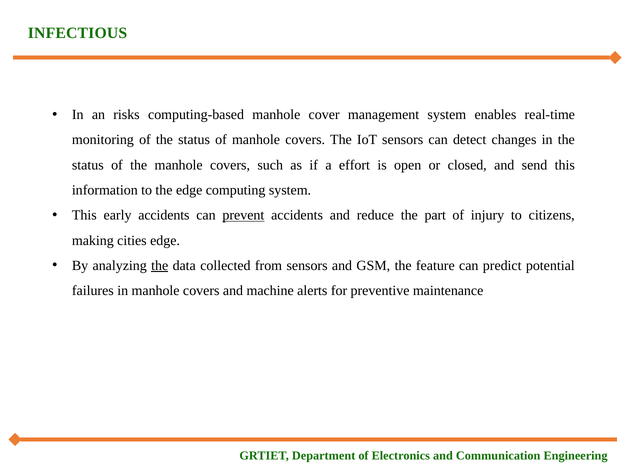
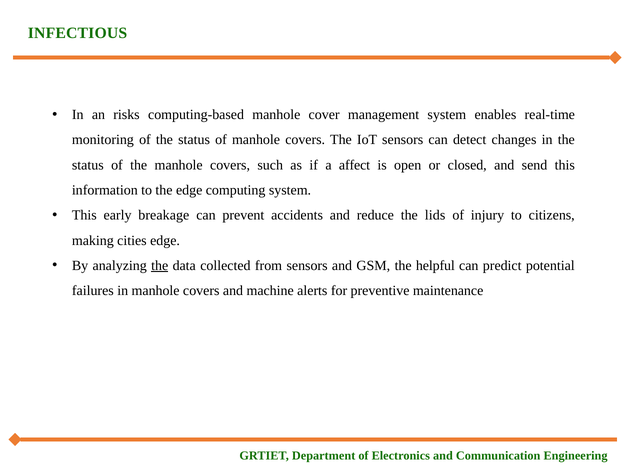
effort: effort -> affect (355, 165)
early accidents: accidents -> breakage (164, 216)
prevent underline: present -> none (243, 216)
part: part -> lids (435, 216)
feature: feature -> helpful (435, 266)
